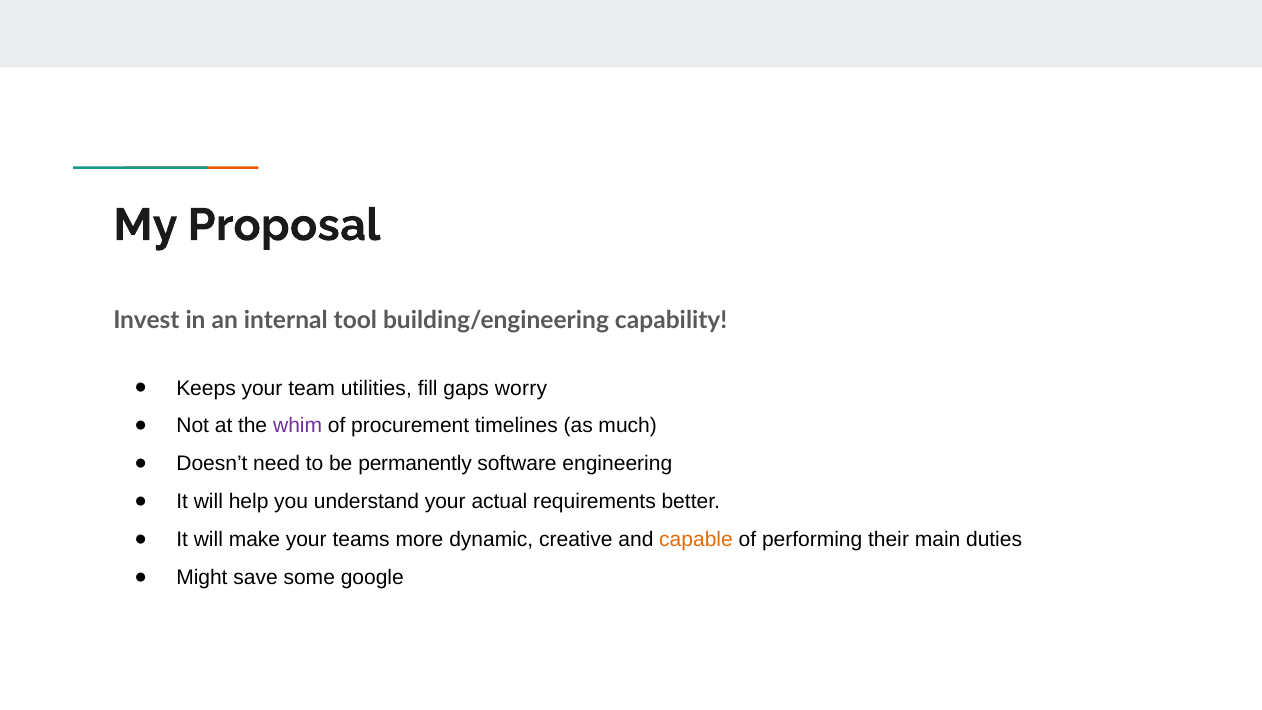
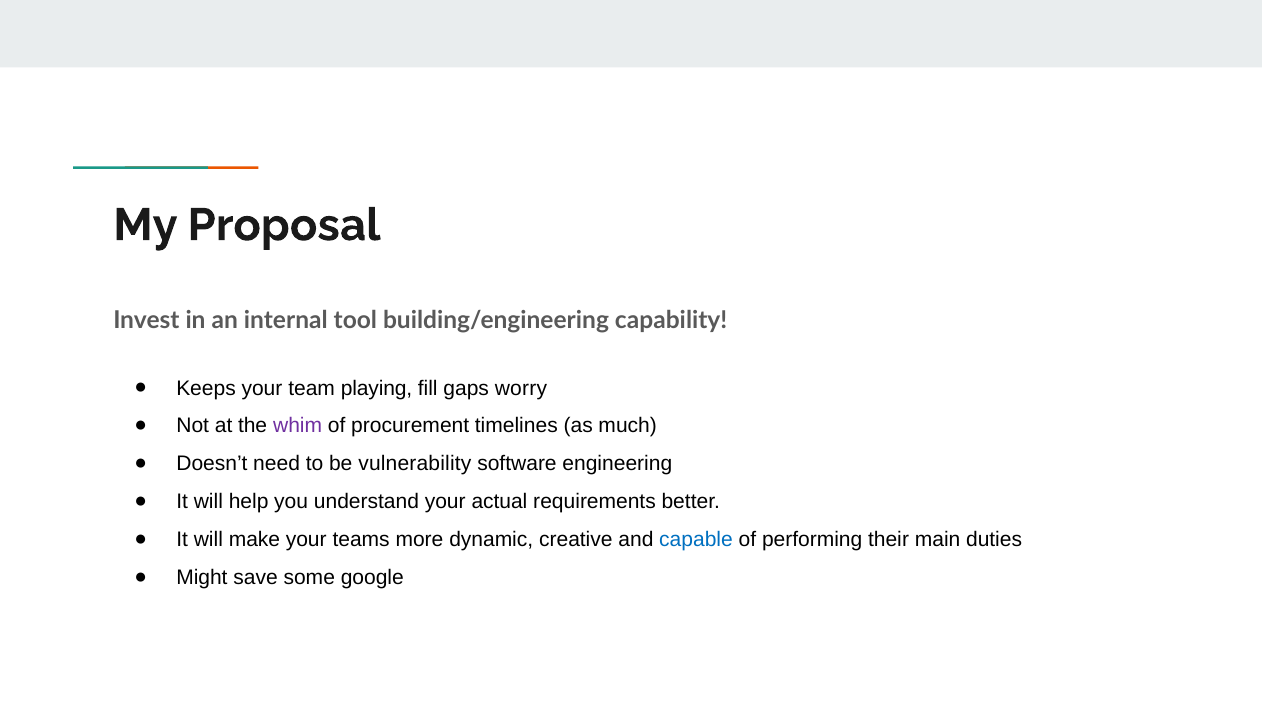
utilities: utilities -> playing (376, 388)
permanently: permanently -> vulnerability (415, 464)
capable colour: orange -> blue (696, 540)
